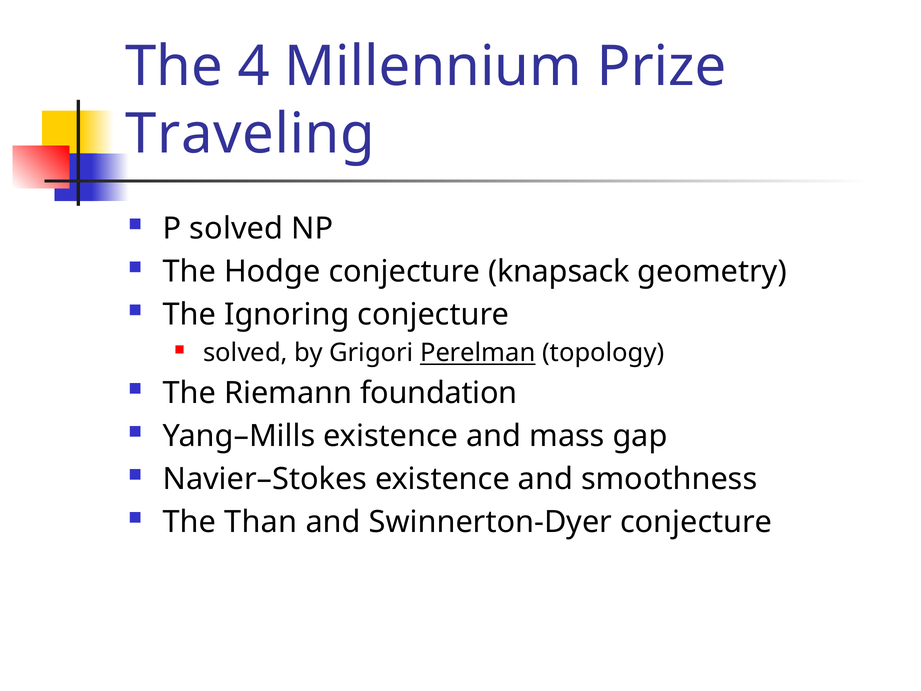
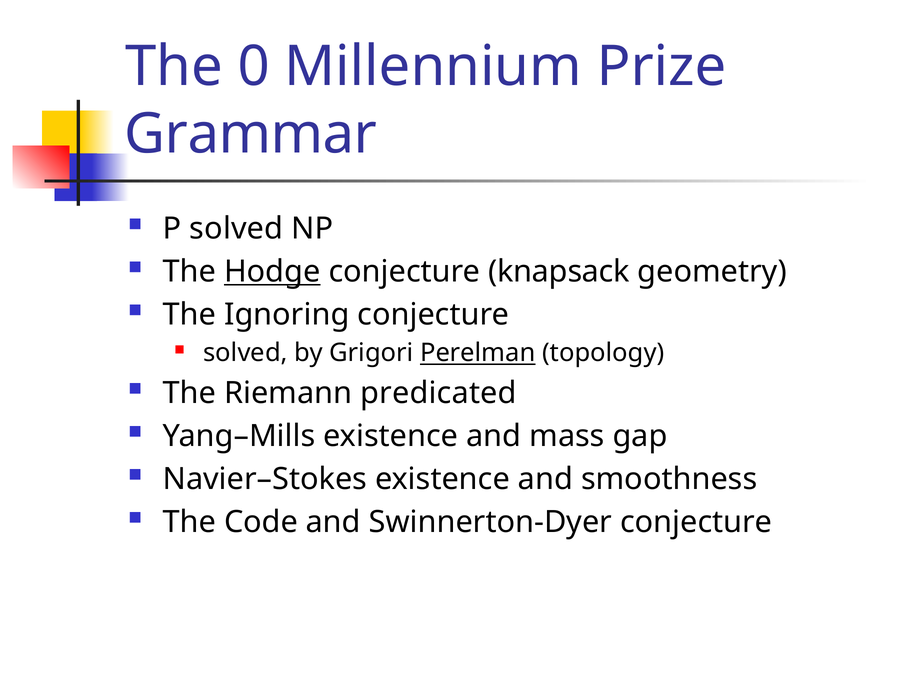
4: 4 -> 0 (254, 67)
Traveling: Traveling -> Grammar (251, 134)
Hodge underline: none -> present (272, 271)
foundation: foundation -> predicated (439, 393)
Than: Than -> Code (261, 522)
